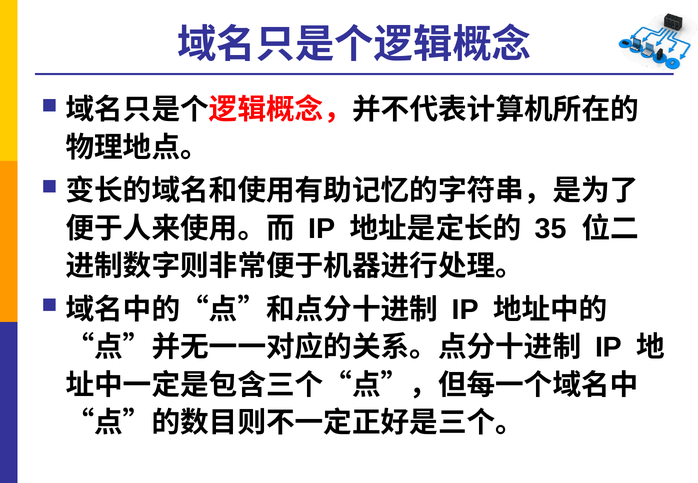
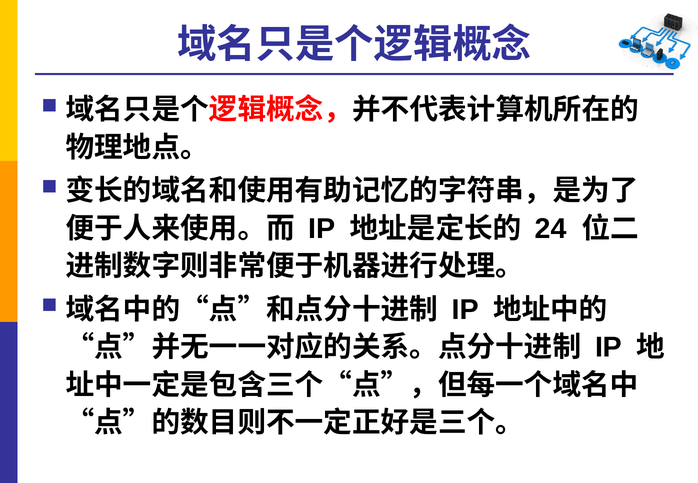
35: 35 -> 24 (551, 229)
